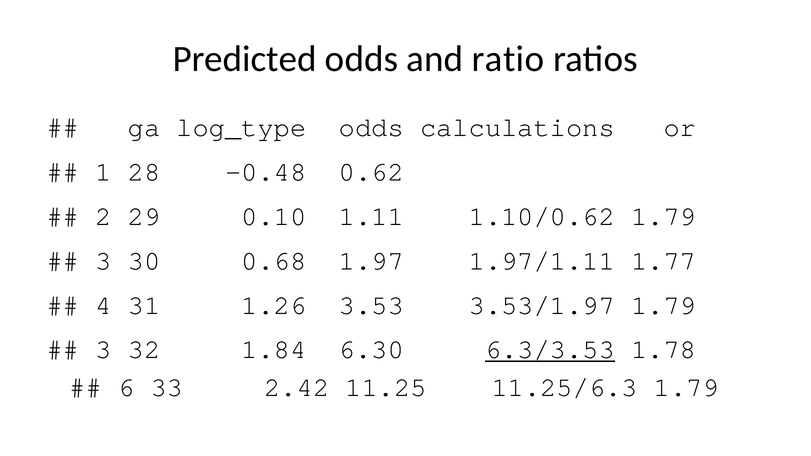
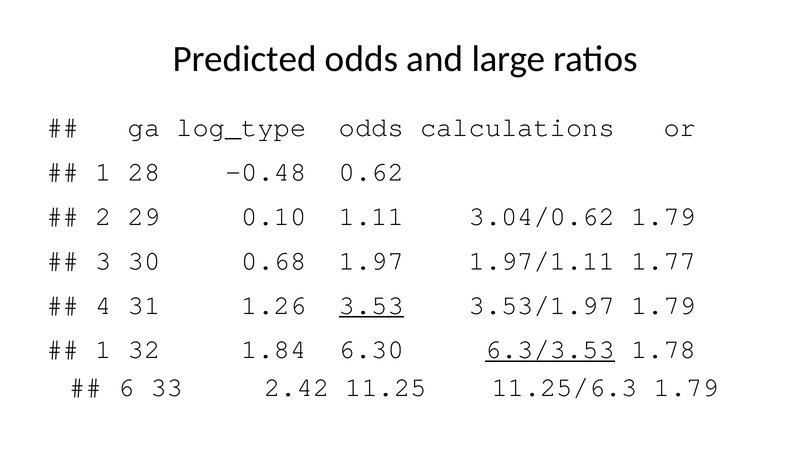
ratio: ratio -> large (508, 59)
1.10/0.62: 1.10/0.62 -> 3.04/0.62 (542, 216)
3.53 underline: none -> present (371, 305)
3: 3 -> 1 (103, 350)
